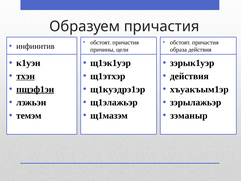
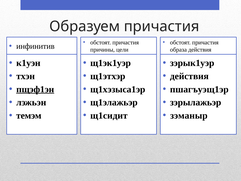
тхэн underline: present -> none (26, 76)
щ1куэдрэ1эр: щ1куэдрэ1эр -> щ1хэзыса1эр (118, 89)
хъуакъым1эр: хъуакъым1эр -> пшагъуэщ1эр (199, 89)
щ1мазэм: щ1мазэм -> щ1сидит (109, 115)
